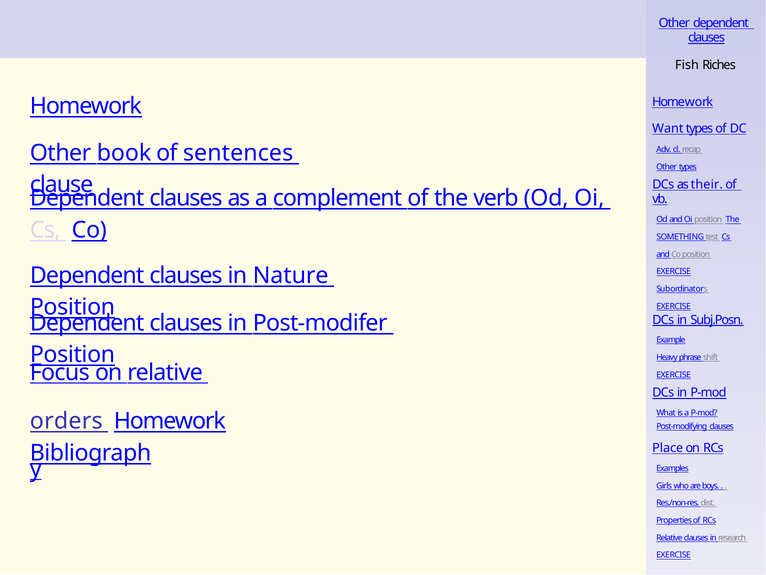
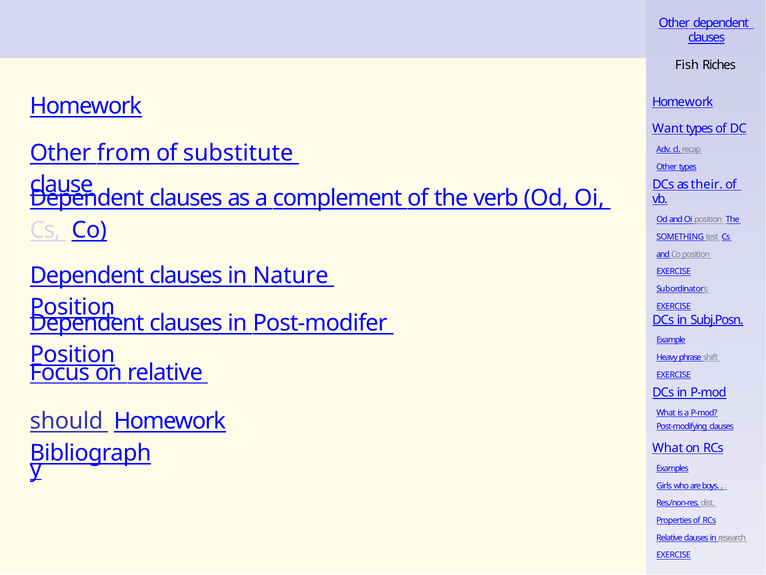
book: book -> from (124, 153)
sentences: sentences -> substitute (238, 153)
orders: orders -> should (66, 421)
Place: Place -> What (668, 448)
